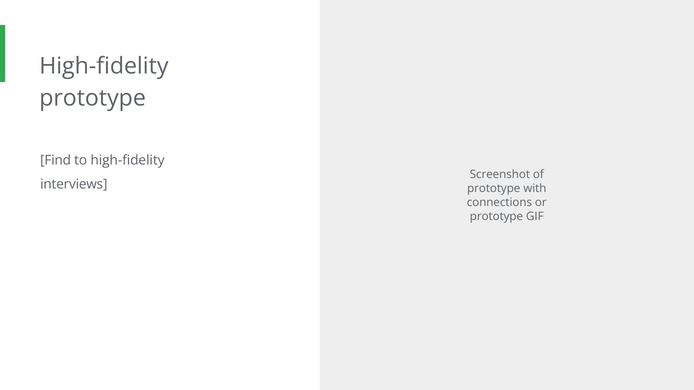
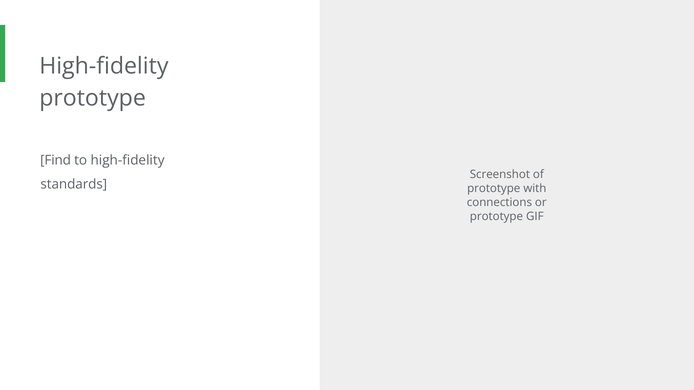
interviews: interviews -> standards (74, 185)
